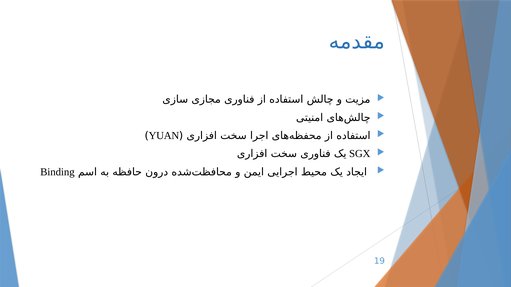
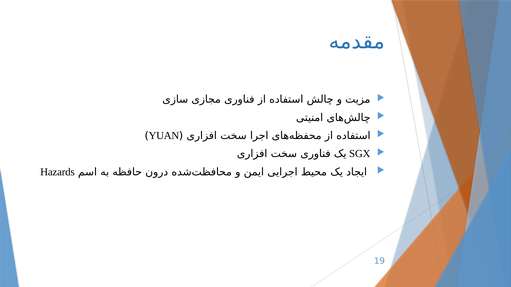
Binding: Binding -> Hazards (57, 172)
